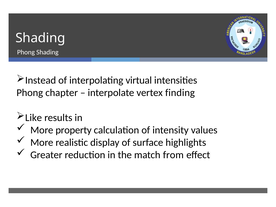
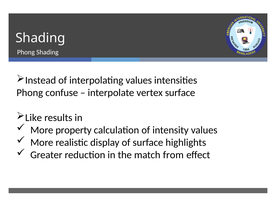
interpolating virtual: virtual -> values (139, 80)
chapter: chapter -> confuse (62, 93)
vertex finding: finding -> surface (180, 93)
